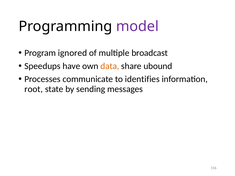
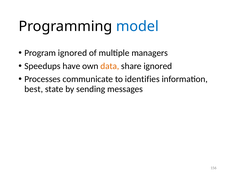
model colour: purple -> blue (137, 26)
broadcast: broadcast -> managers (150, 53)
share ubound: ubound -> ignored (158, 66)
root: root -> best (34, 89)
